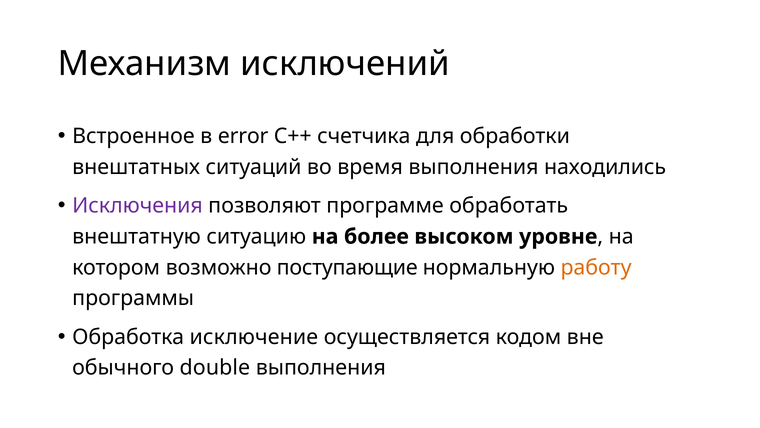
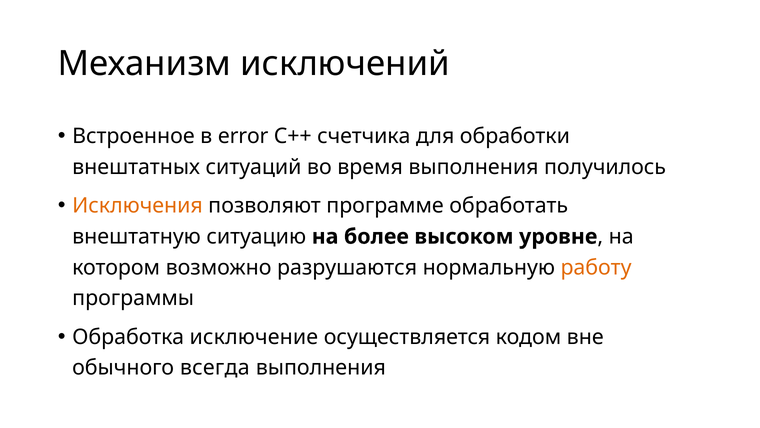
находились: находились -> получилось (605, 167)
Исключения colour: purple -> orange (137, 206)
поступающие: поступающие -> разрушаются (347, 267)
double: double -> всегда (215, 367)
